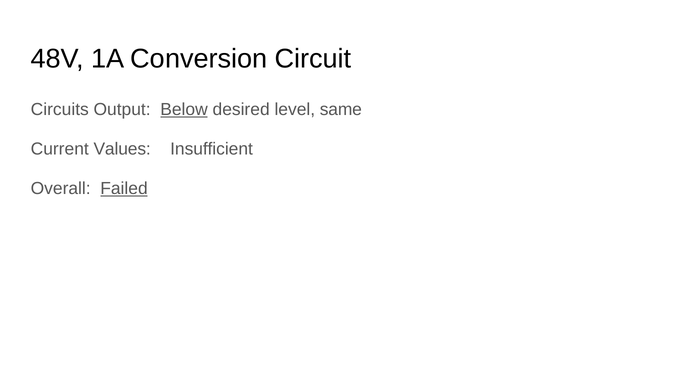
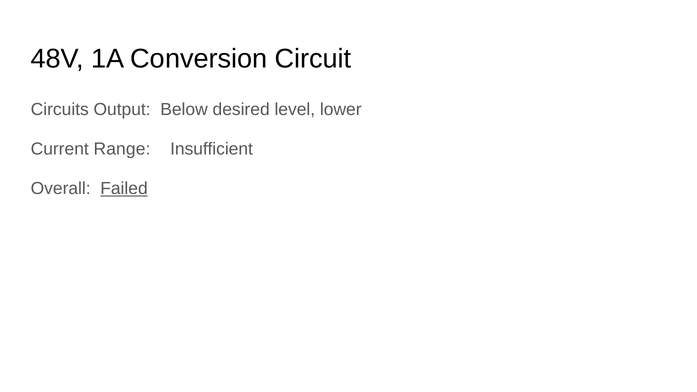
Below underline: present -> none (184, 110)
same: same -> lower (341, 110)
Values: Values -> Range (122, 149)
